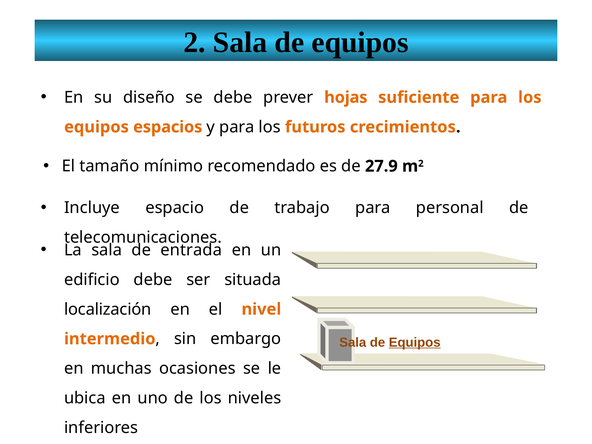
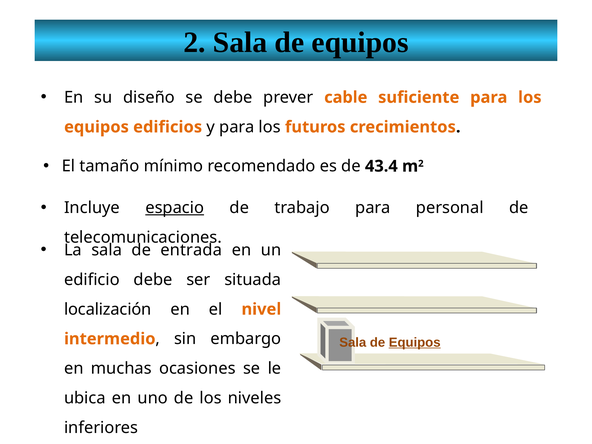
hojas: hojas -> cable (346, 97)
espacios: espacios -> edificios (168, 127)
27.9: 27.9 -> 43.4 (381, 166)
espacio underline: none -> present (175, 208)
